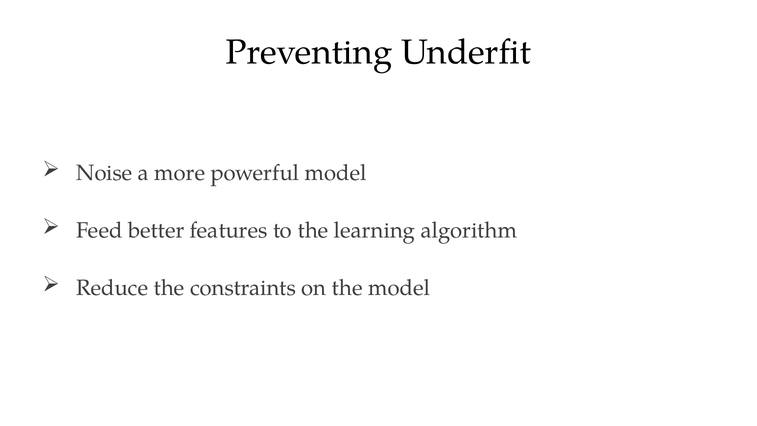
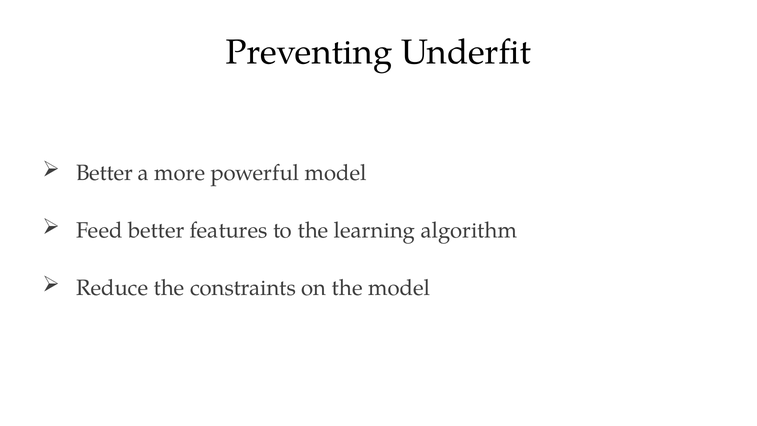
Noise: Noise -> Better (104, 173)
